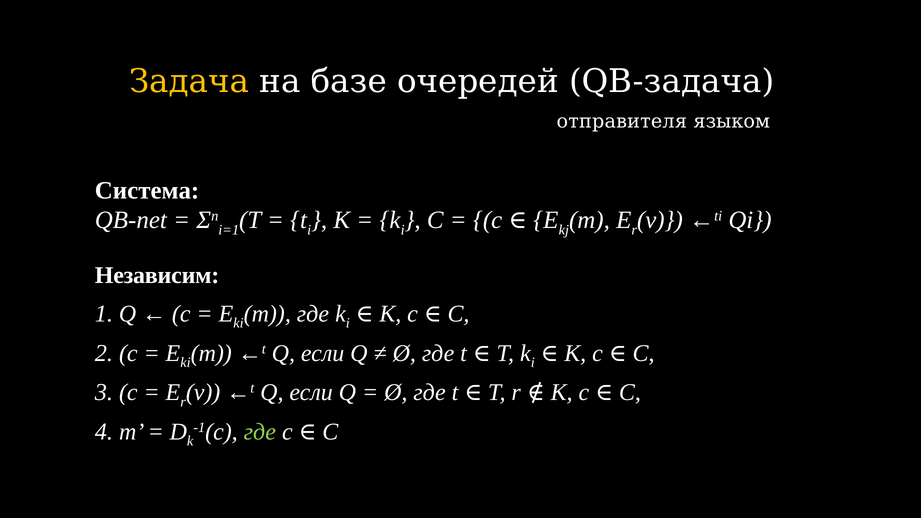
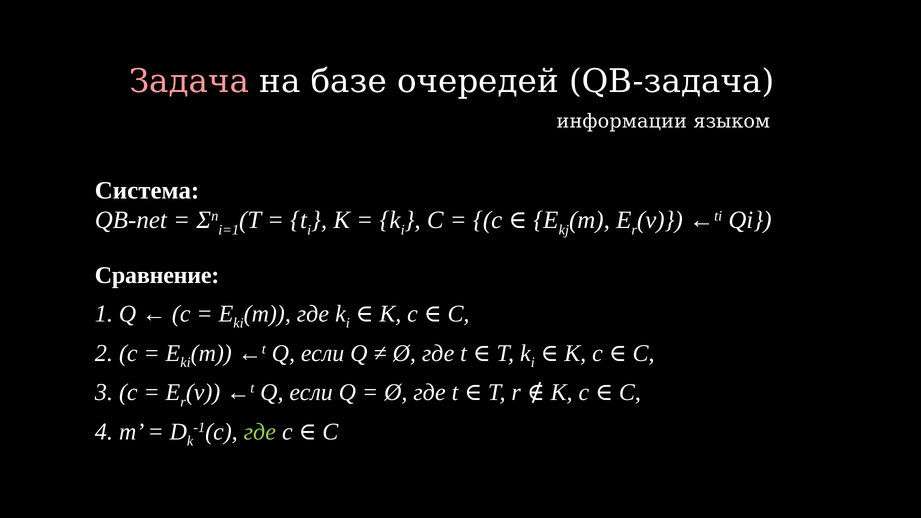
Задача colour: yellow -> pink (189, 82)
отправителя: отправителя -> информации (622, 122)
Независим: Независим -> Сравнение (157, 275)
